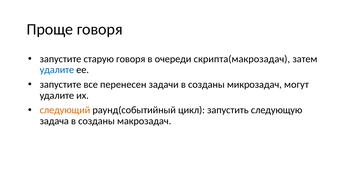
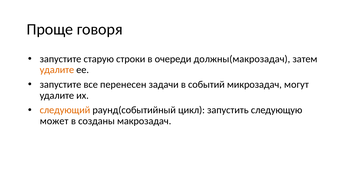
старую говоря: говоря -> строки (131, 59)
скрипта(макрозадач: скрипта(макрозадач -> должны(макрозадач (242, 59)
удалите colour: blue -> orange (57, 70)
задачи в созданы: созданы -> событий (206, 85)
задача: задача -> может (54, 121)
